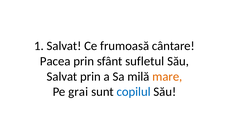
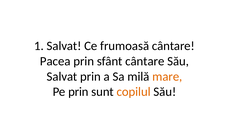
sfânt sufletul: sufletul -> cântare (145, 61)
Pe grai: grai -> prin (78, 92)
copilul colour: blue -> orange (134, 92)
